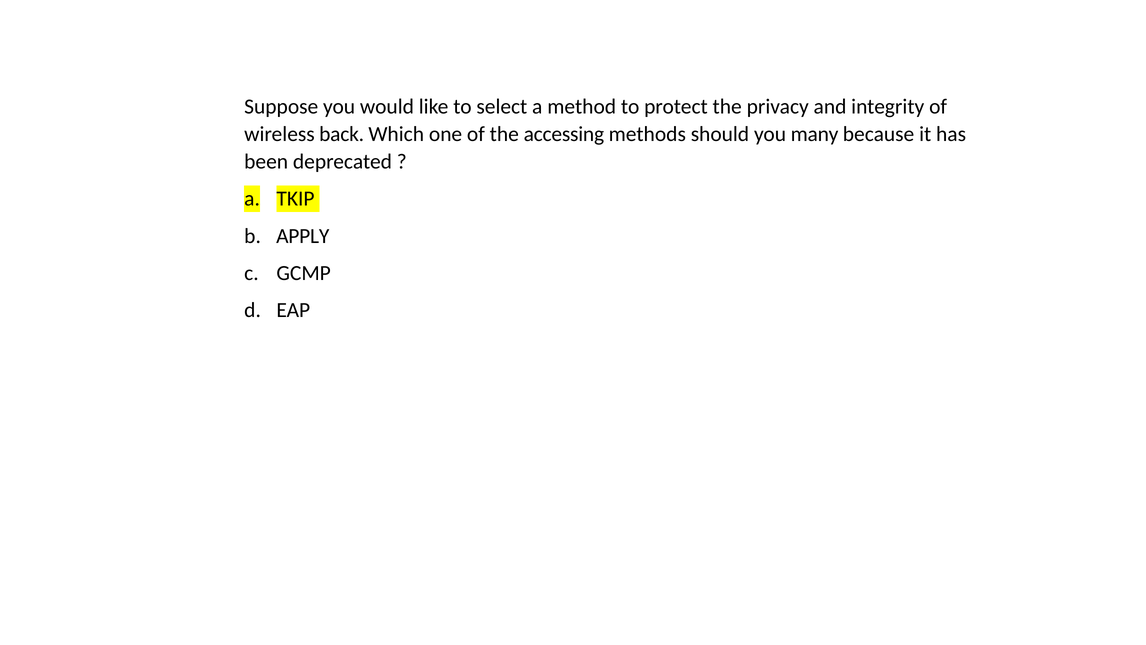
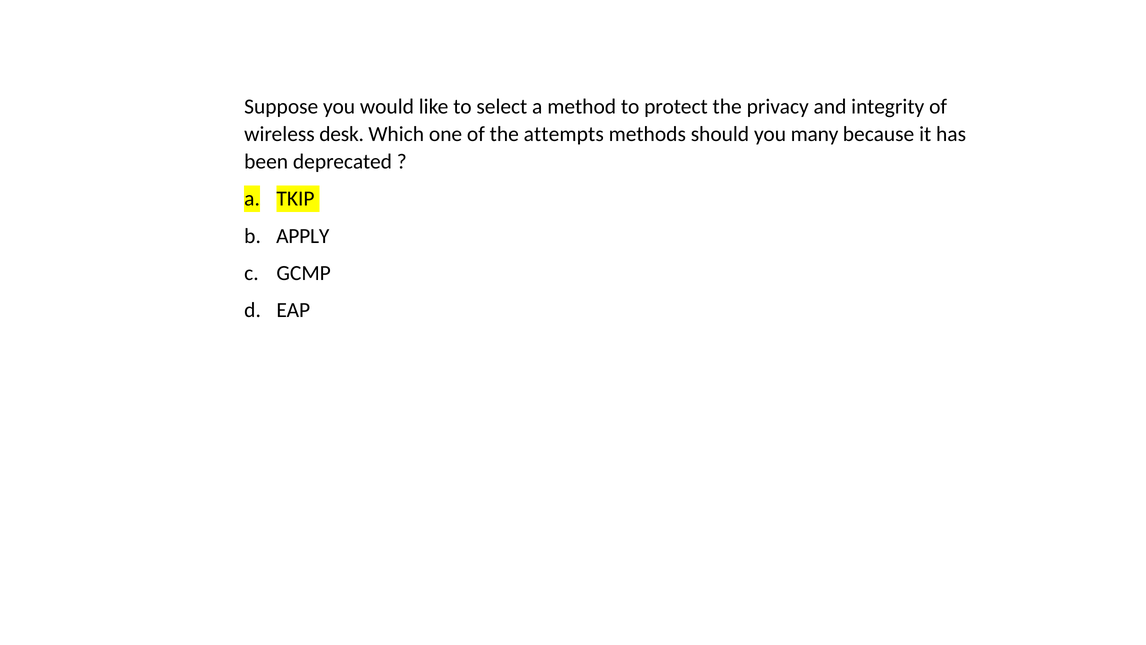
back: back -> desk (342, 134)
accessing: accessing -> attempts (564, 134)
